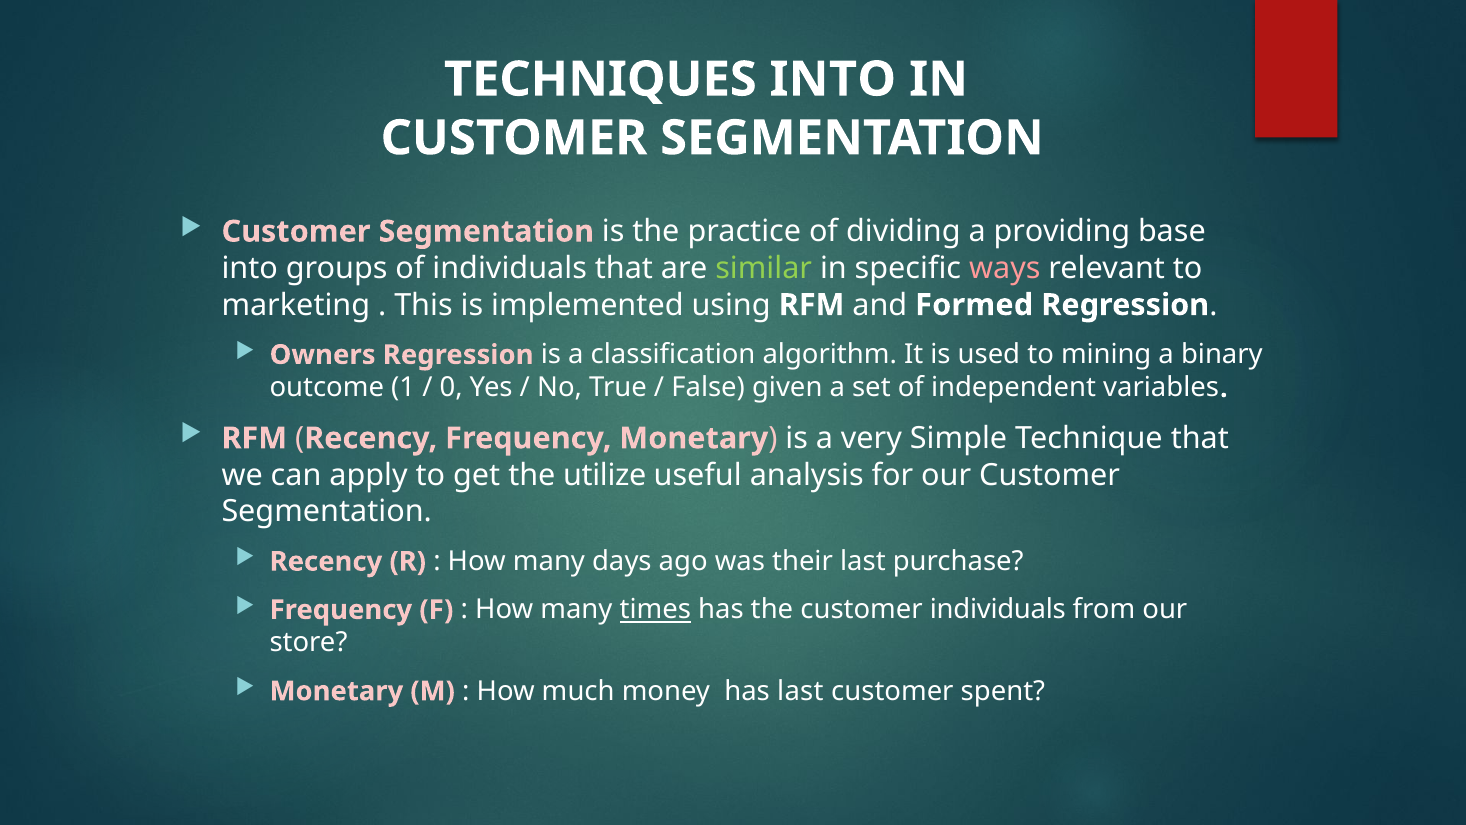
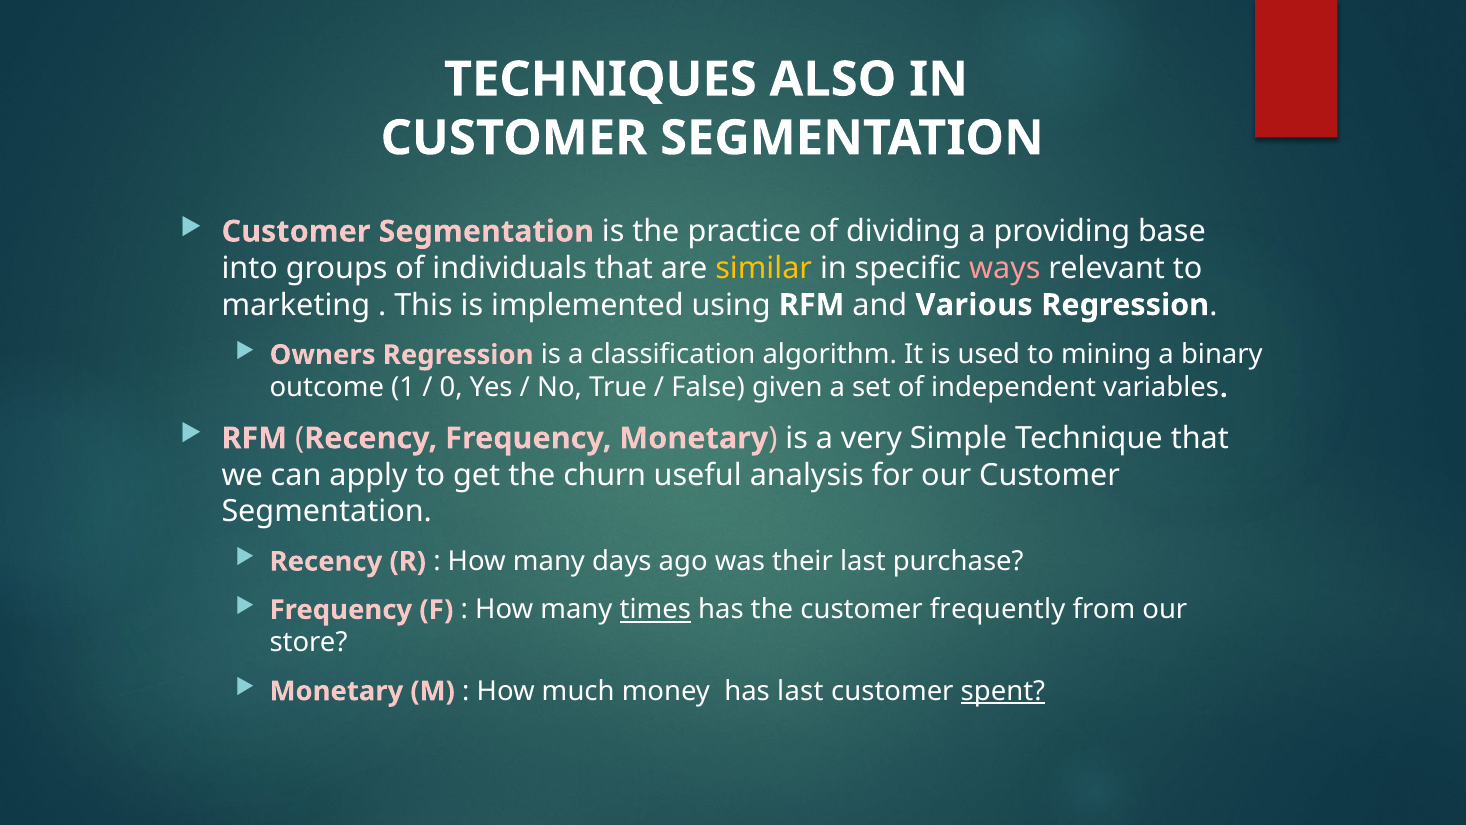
TECHNIQUES INTO: INTO -> ALSO (833, 79)
similar colour: light green -> yellow (764, 268)
Formed: Formed -> Various (974, 305)
utilize: utilize -> churn (605, 475)
customer individuals: individuals -> frequently (998, 610)
spent underline: none -> present (1003, 691)
